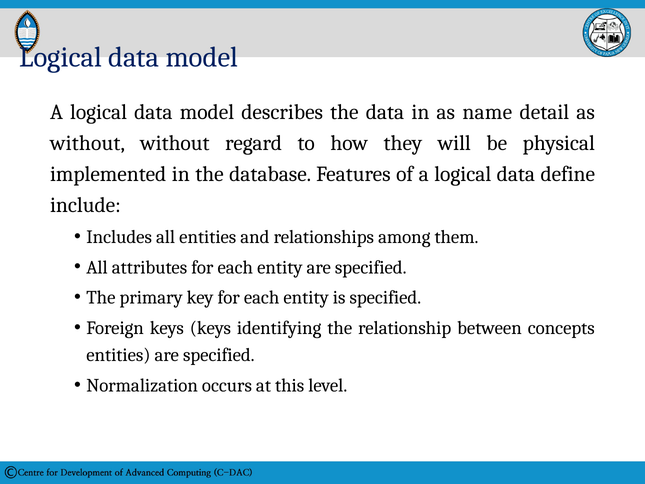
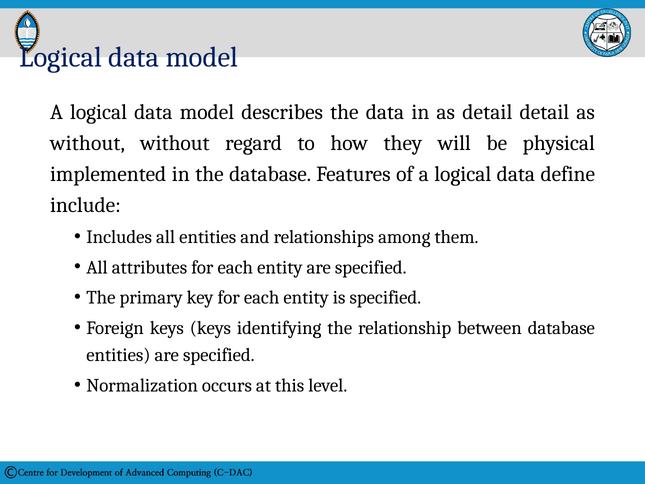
as name: name -> detail (487, 112)
between concepts: concepts -> database (561, 328)
